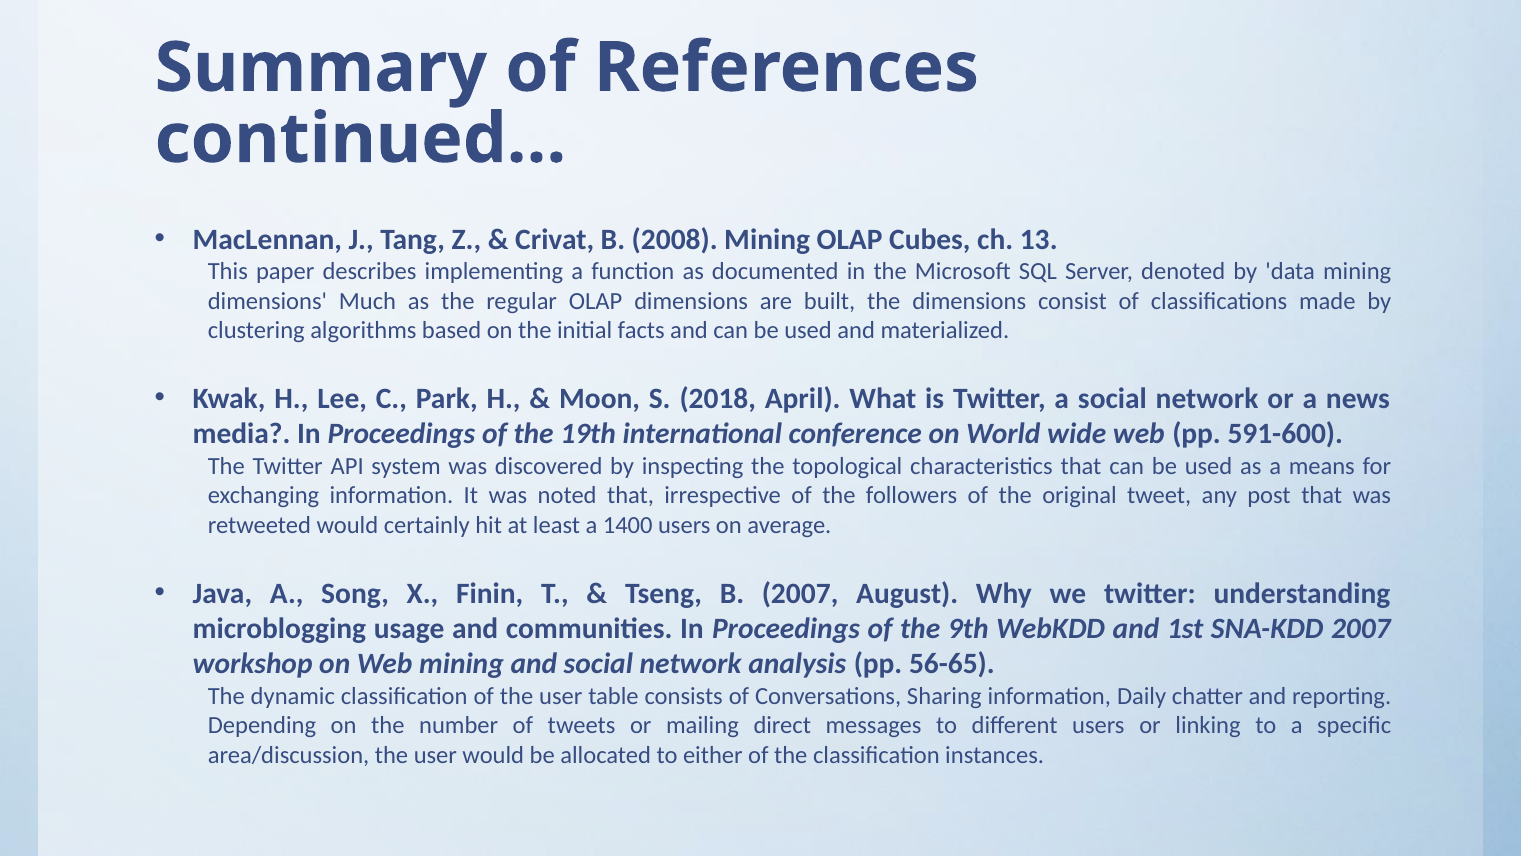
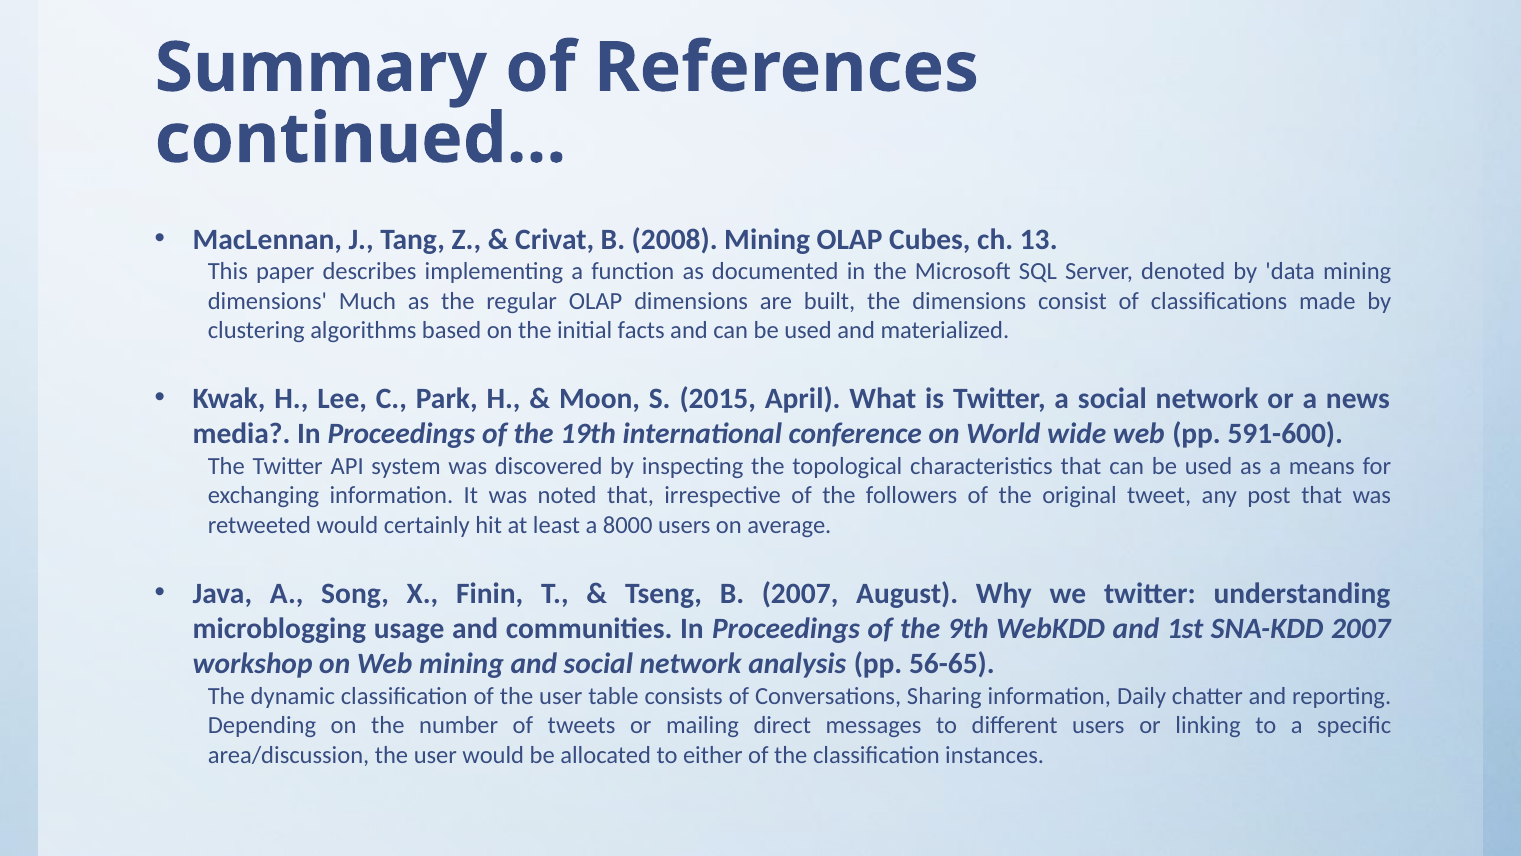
2018: 2018 -> 2015 (718, 399)
1400: 1400 -> 8000 (628, 525)
